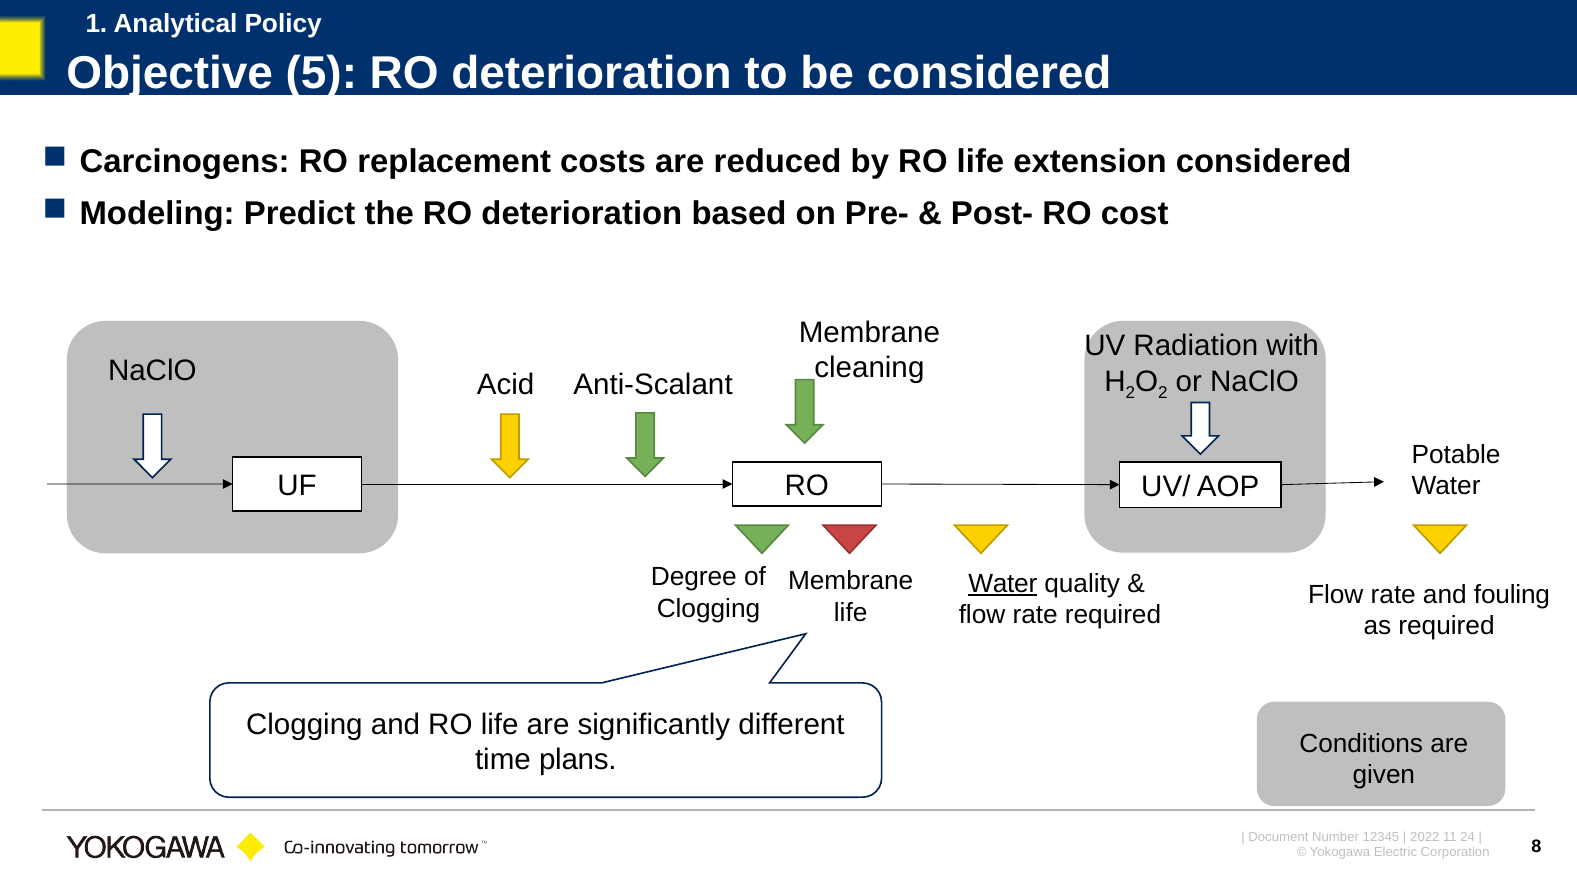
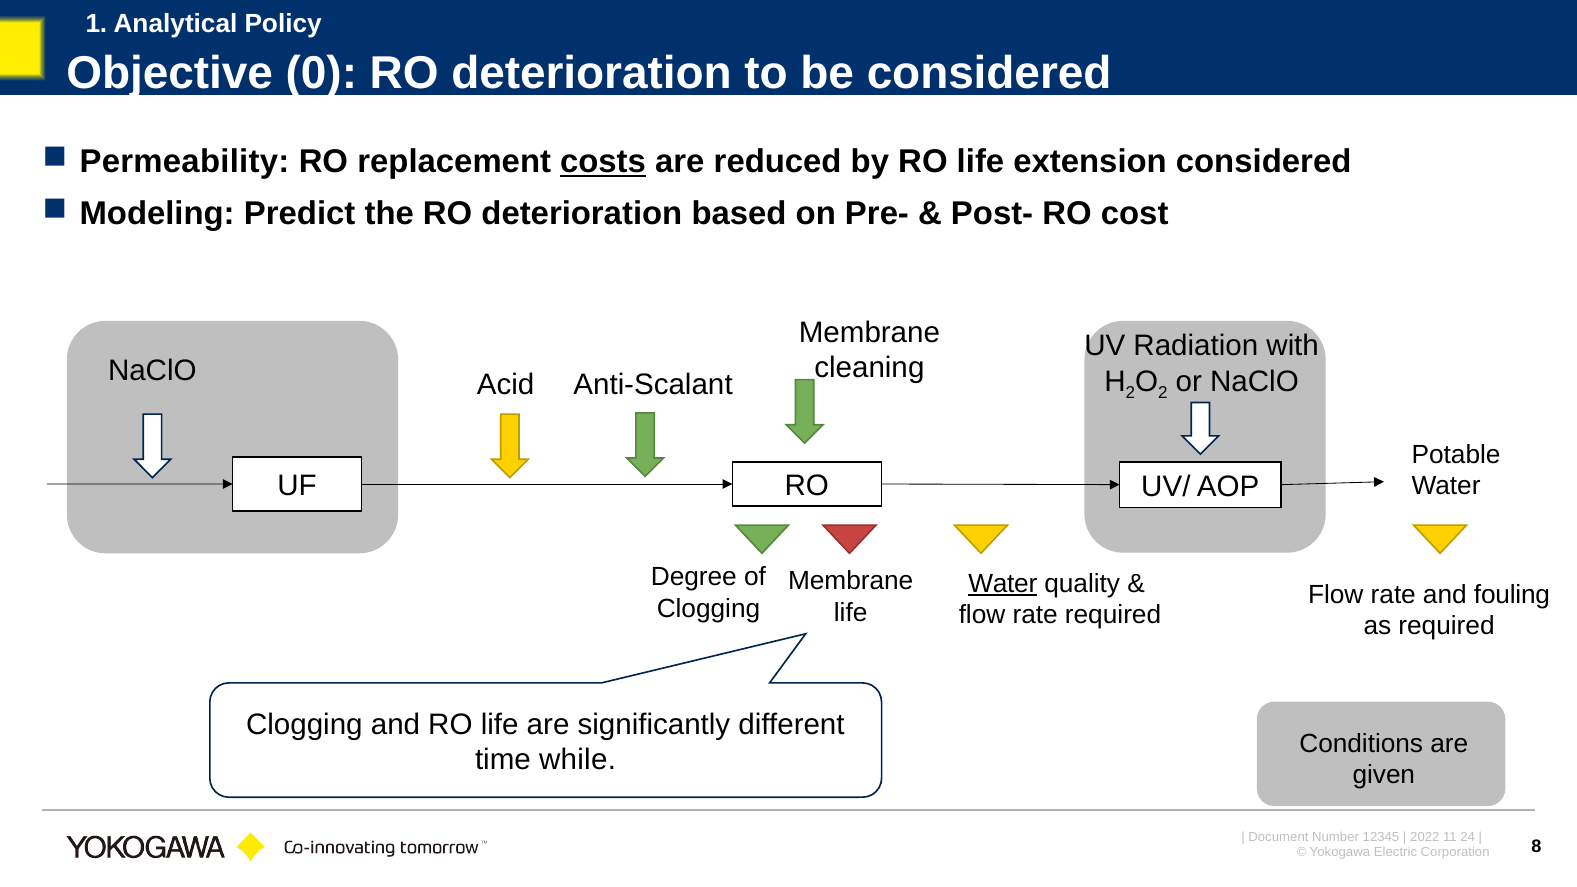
5: 5 -> 0 (321, 74)
Carcinogens: Carcinogens -> Permeability (184, 162)
costs underline: none -> present (603, 162)
plans: plans -> while (578, 760)
